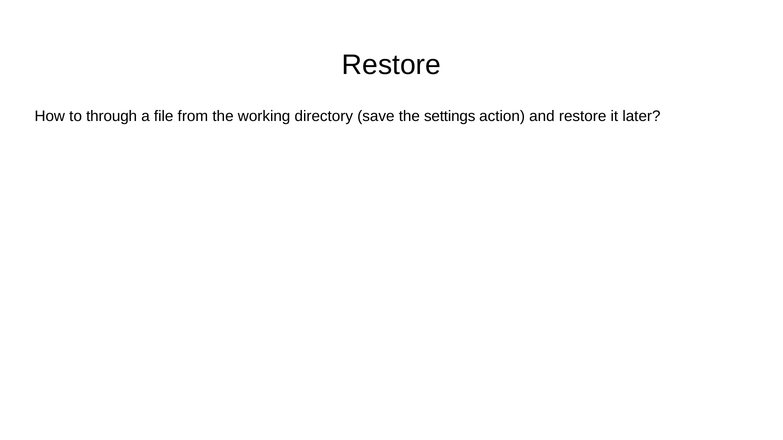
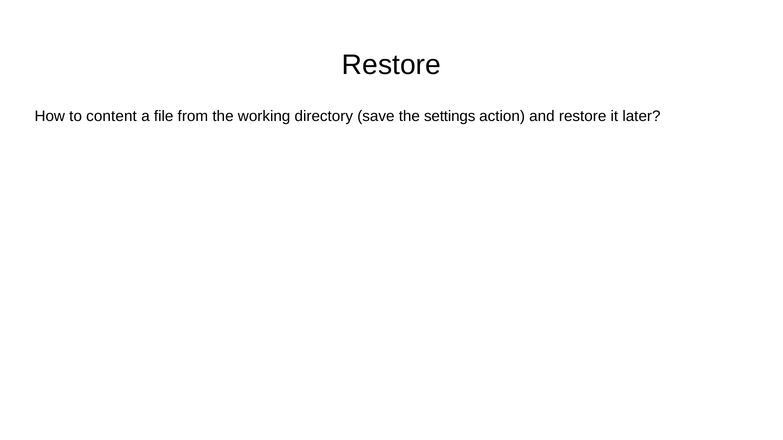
through: through -> content (111, 116)
